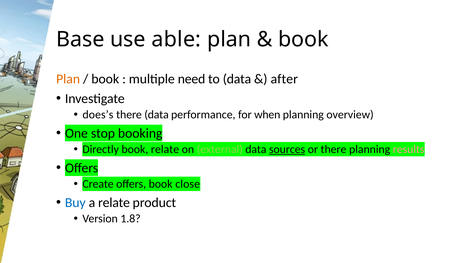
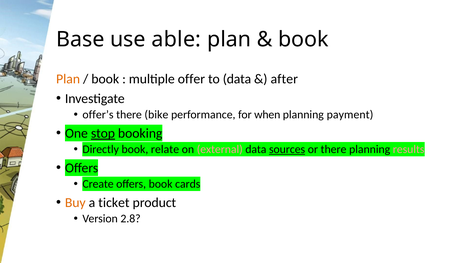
need: need -> offer (191, 79)
does’s: does’s -> offer’s (98, 115)
there data: data -> bike (156, 115)
overview: overview -> payment (350, 115)
stop underline: none -> present (103, 133)
external colour: light green -> pink (220, 150)
close: close -> cards (188, 184)
Buy colour: blue -> orange (75, 203)
a relate: relate -> ticket (114, 203)
1.8: 1.8 -> 2.8 (131, 219)
